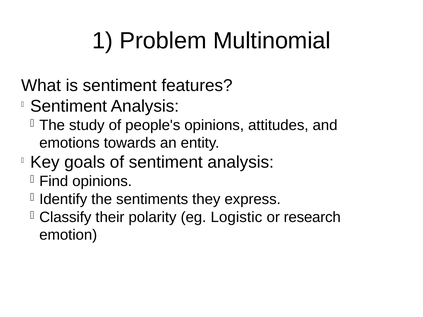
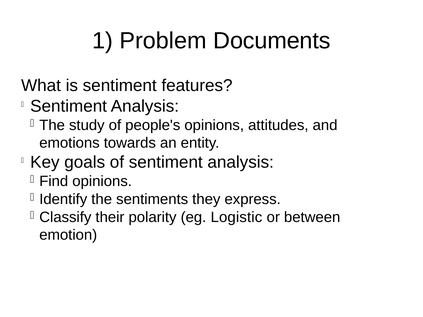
Multinomial: Multinomial -> Documents (272, 41)
research: research -> between (312, 217)
